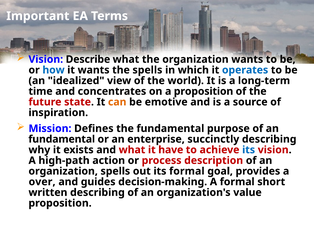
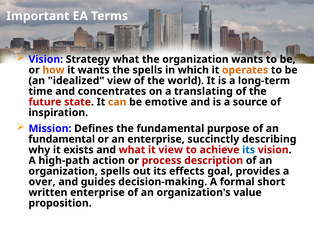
Describe: Describe -> Strategy (88, 59)
how colour: blue -> orange (54, 70)
operates colour: blue -> orange (245, 70)
a proposition: proposition -> translating (203, 92)
it have: have -> view (171, 150)
its formal: formal -> effects (187, 172)
written describing: describing -> enterprise (97, 193)
